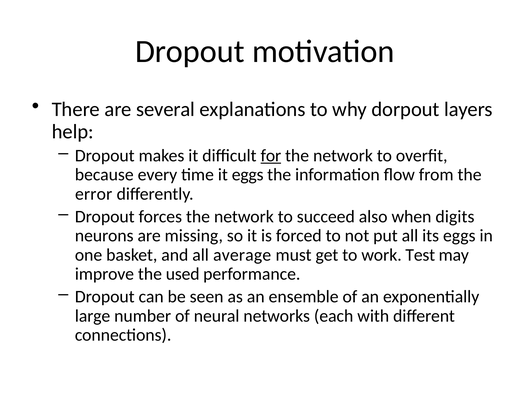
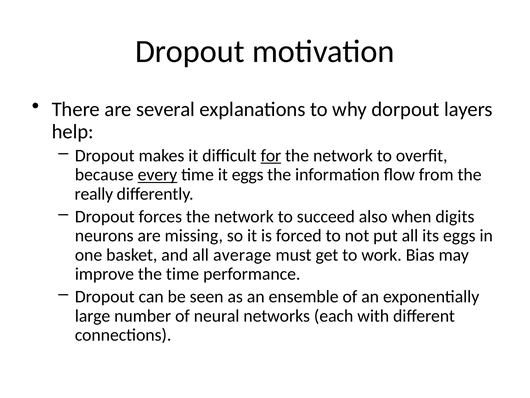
every underline: none -> present (157, 175)
error: error -> really (94, 194)
Test: Test -> Bias (420, 255)
the used: used -> time (183, 274)
